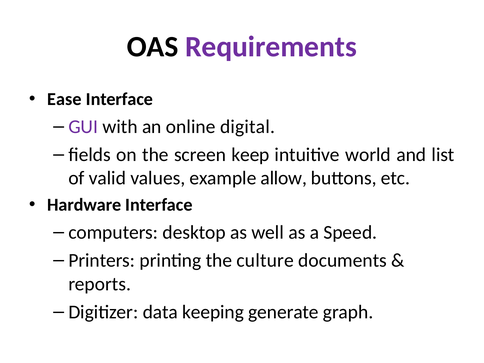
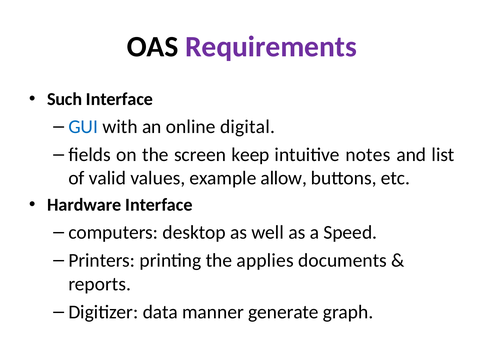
Ease: Ease -> Such (65, 99)
GUI colour: purple -> blue (83, 127)
world: world -> notes (368, 155)
culture: culture -> applies (265, 261)
keeping: keeping -> manner (213, 312)
